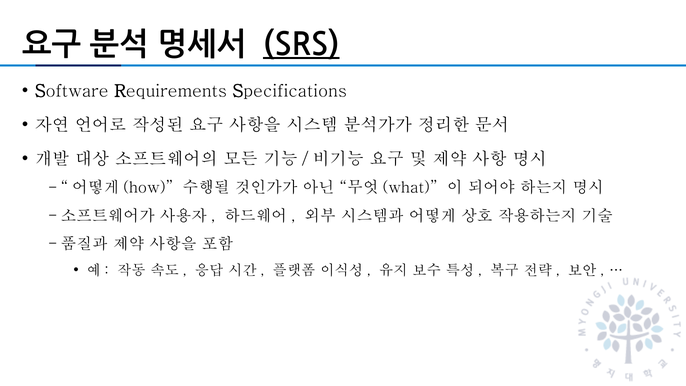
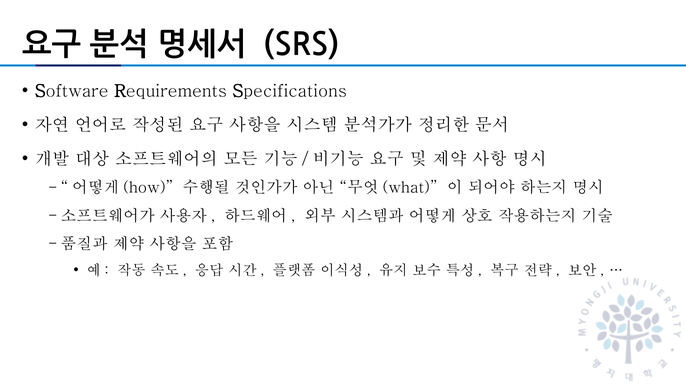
SRS underline: present -> none (301, 45)
